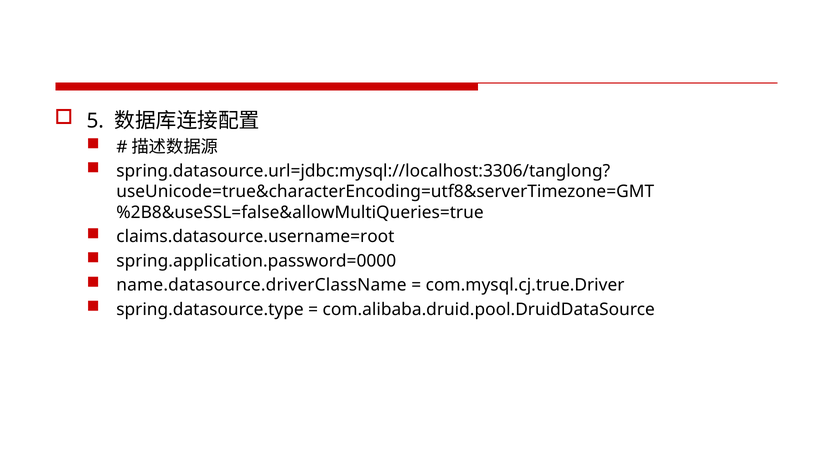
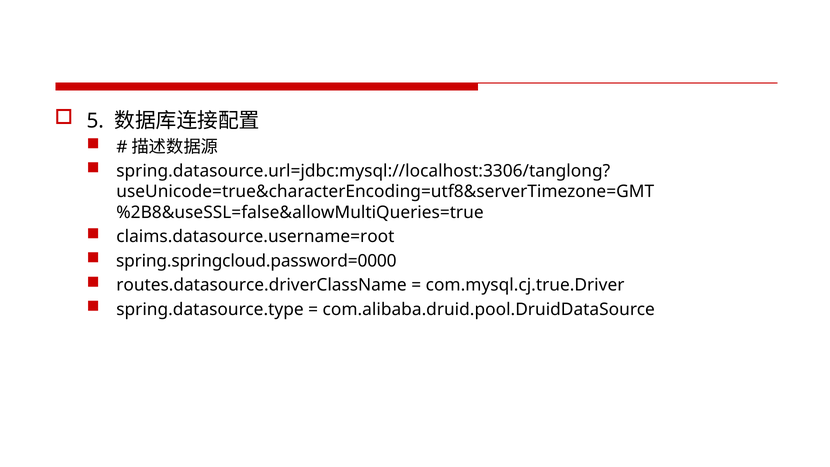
spring.application.password=0000: spring.application.password=0000 -> spring.springcloud.password=0000 (256, 261)
name.datasource.driverClassName: name.datasource.driverClassName -> routes.datasource.driverClassName (262, 285)
